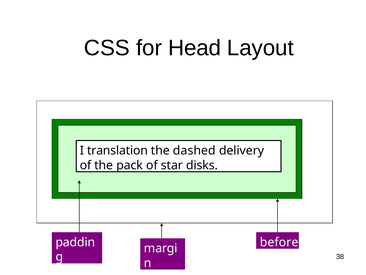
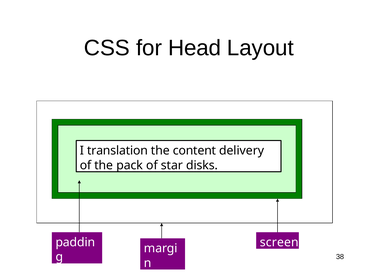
dashed: dashed -> content (194, 150)
before: before -> screen (279, 242)
